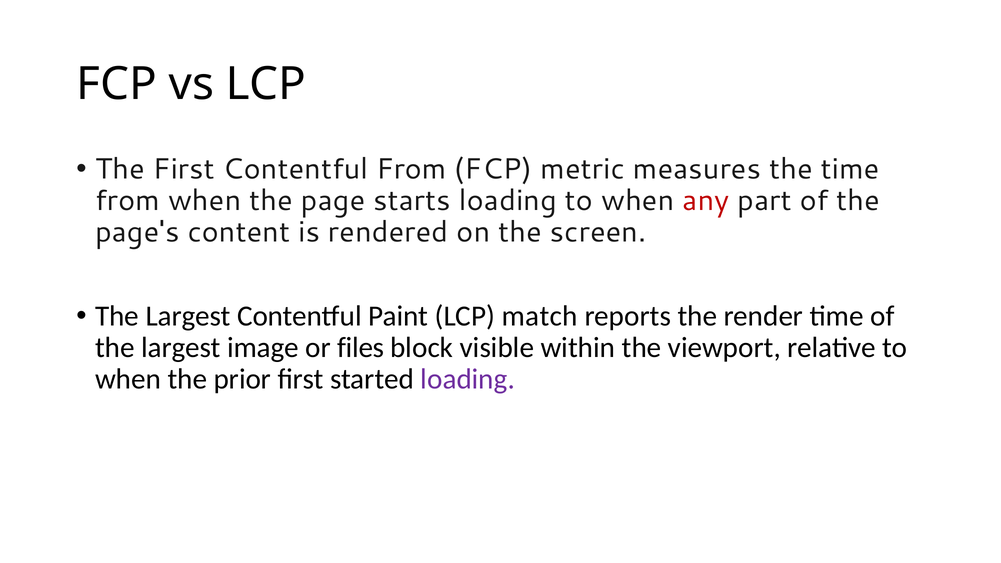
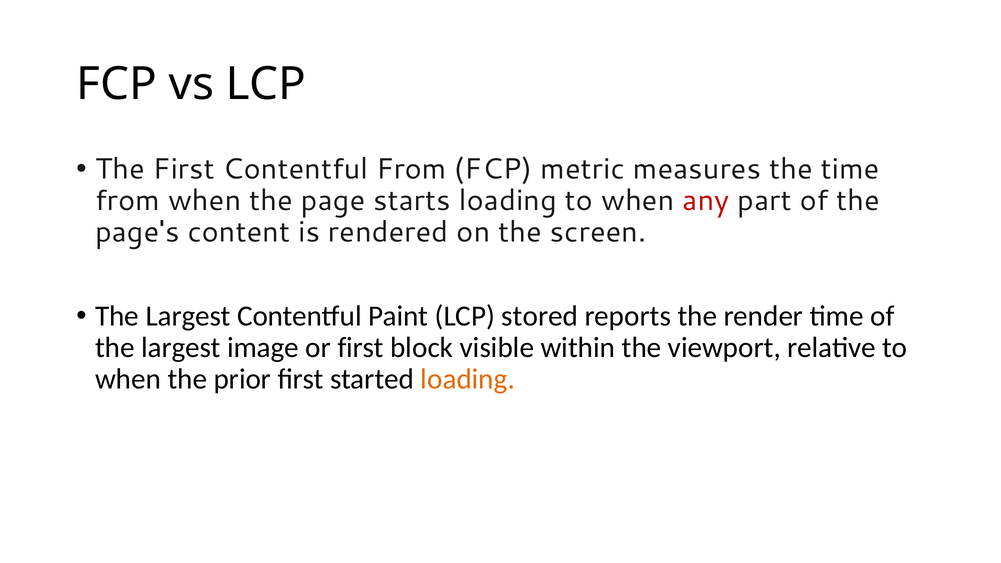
match: match -> stored (540, 316)
or files: files -> first (361, 348)
loading colour: purple -> orange (468, 379)
